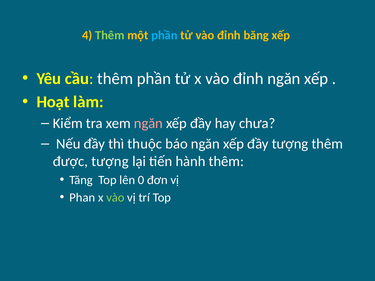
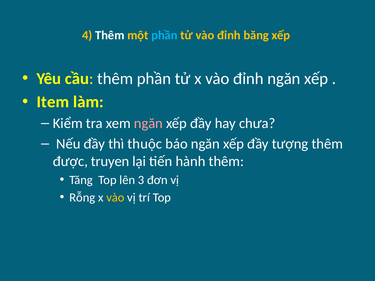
Thêm colour: light green -> white (110, 35)
Hoạt: Hoạt -> Item (53, 102)
được tượng: tượng -> truyen (110, 161)
0: 0 -> 3 (141, 180)
Phan: Phan -> Rỗng (82, 198)
vào colour: light green -> yellow (115, 198)
